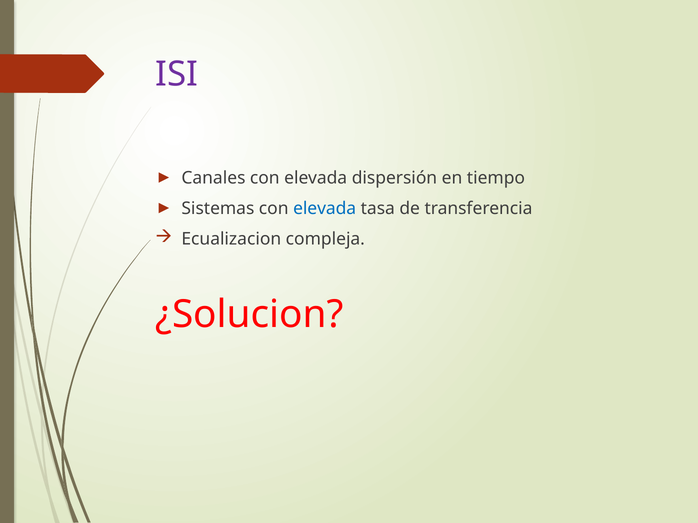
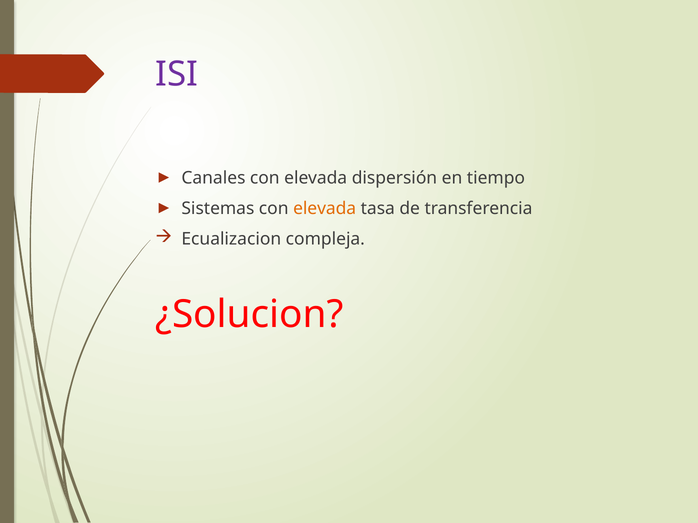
elevada colour: blue -> orange (325, 209)
